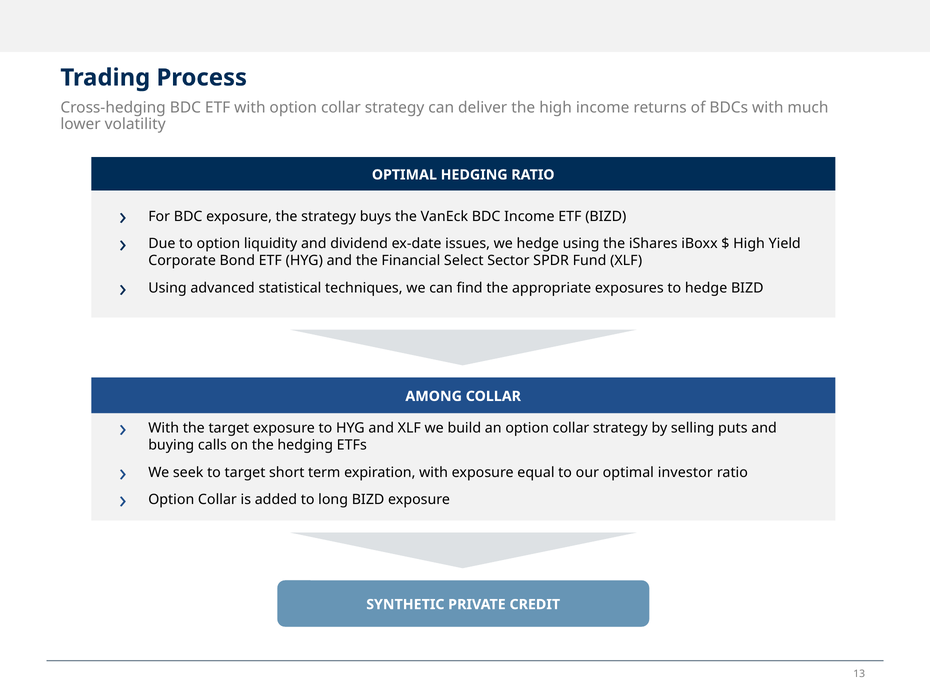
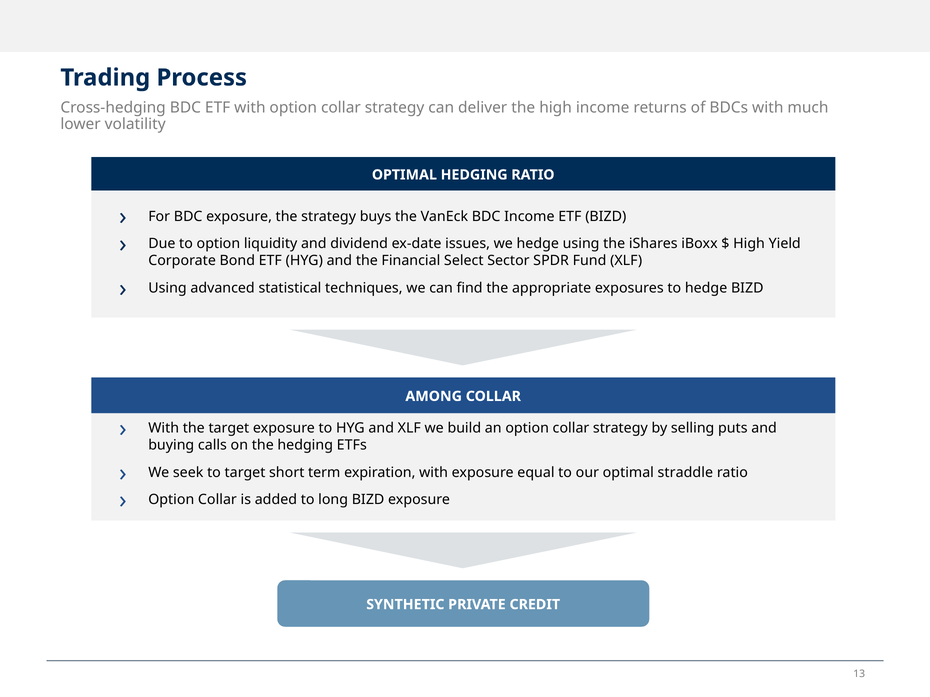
investor: investor -> straddle (685, 473)
